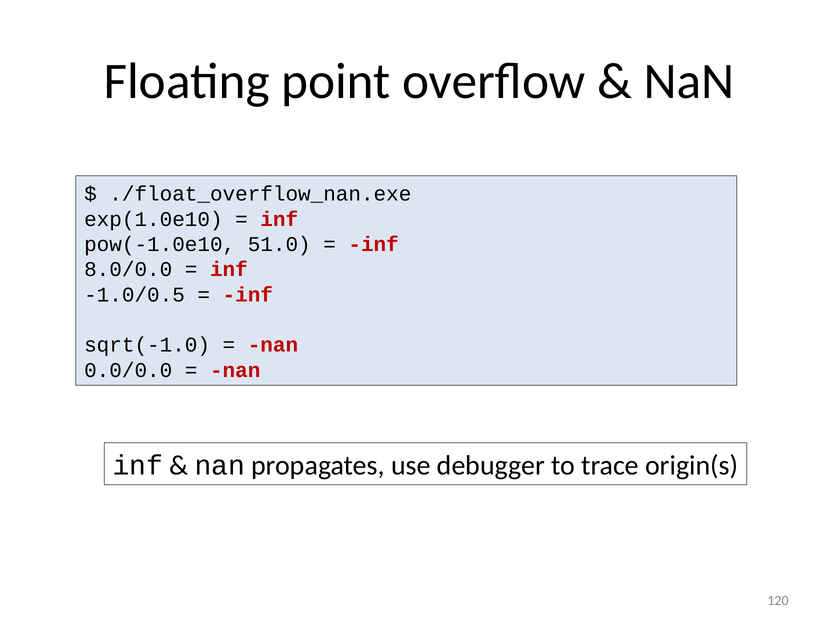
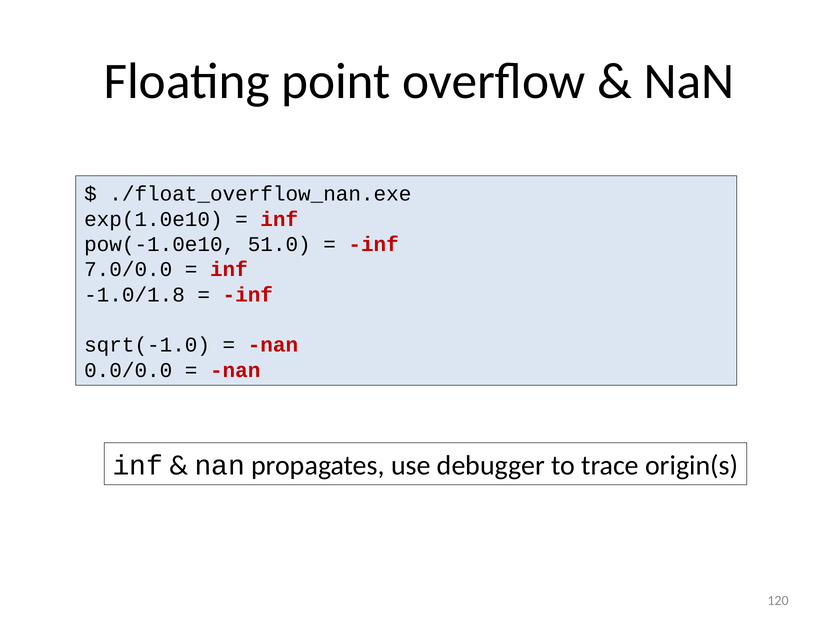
8.0/0.0: 8.0/0.0 -> 7.0/0.0 (128, 270)
-1.0/0.5: -1.0/0.5 -> -1.0/1.8 (135, 295)
